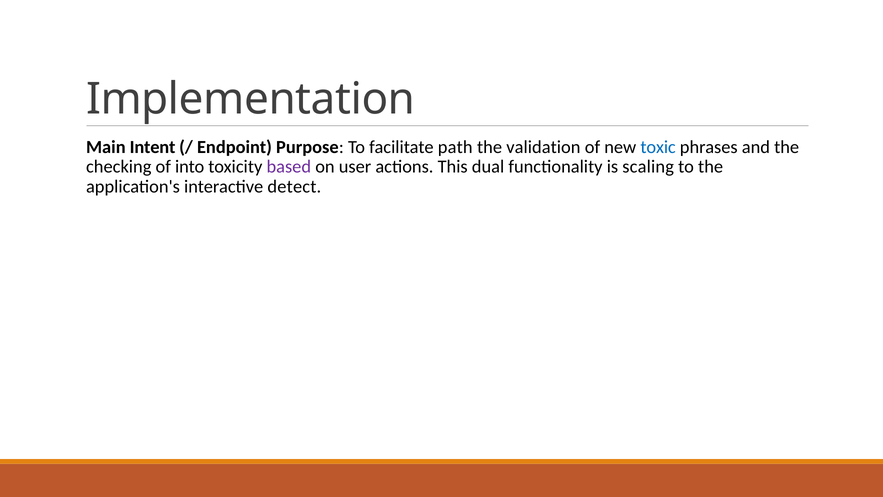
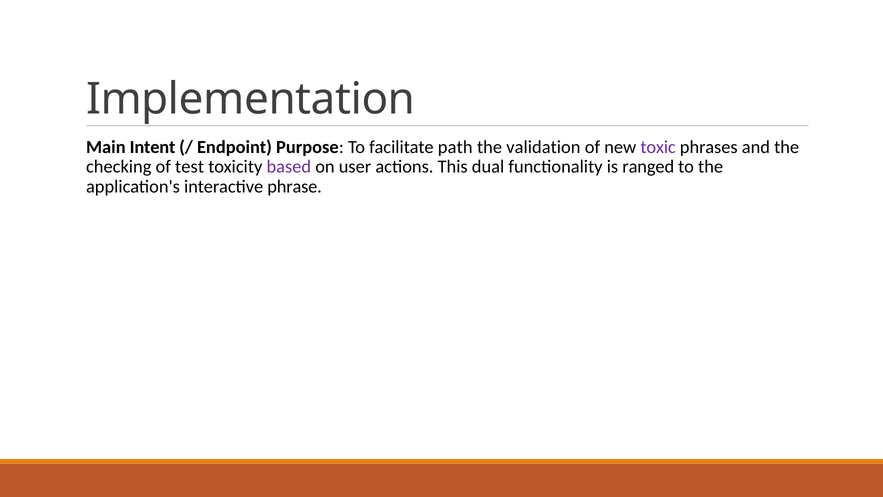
toxic colour: blue -> purple (658, 147)
into: into -> test (190, 167)
scaling: scaling -> ranged (648, 167)
detect: detect -> phrase (295, 187)
